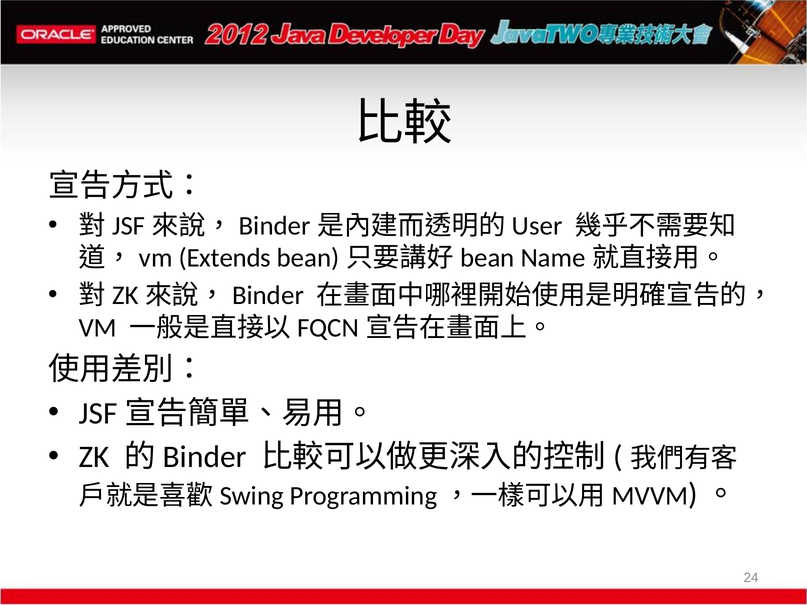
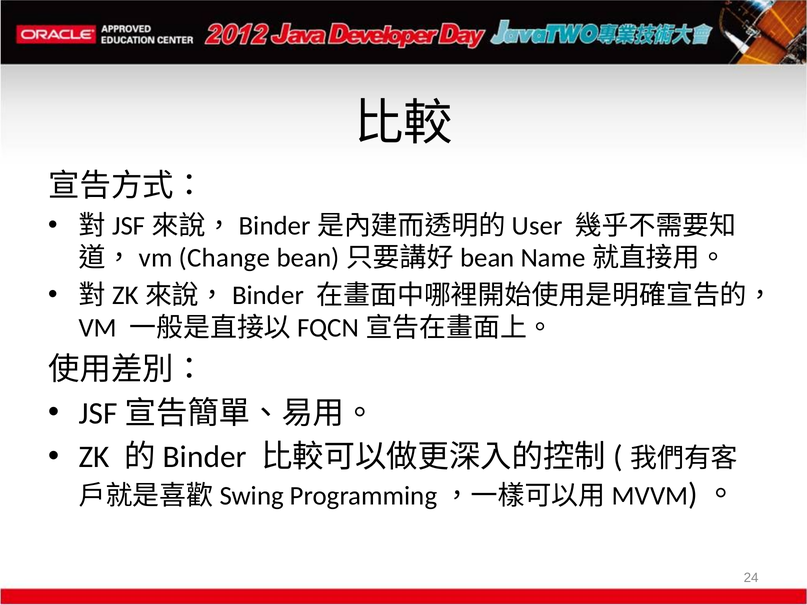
Extends: Extends -> Change (225, 258)
